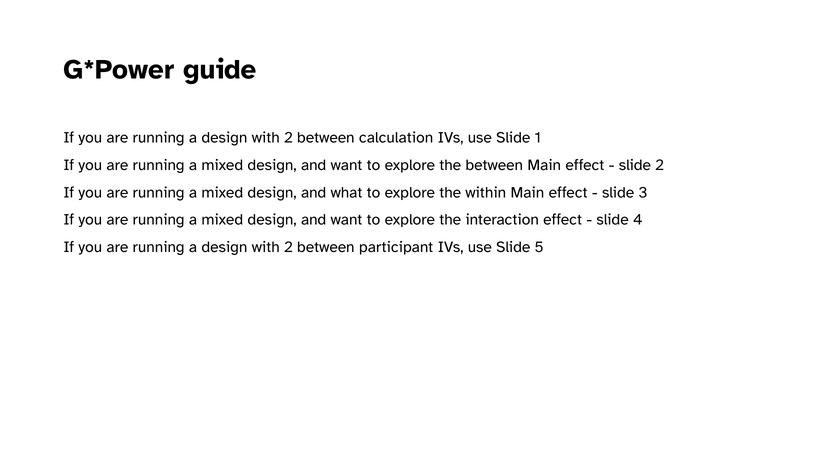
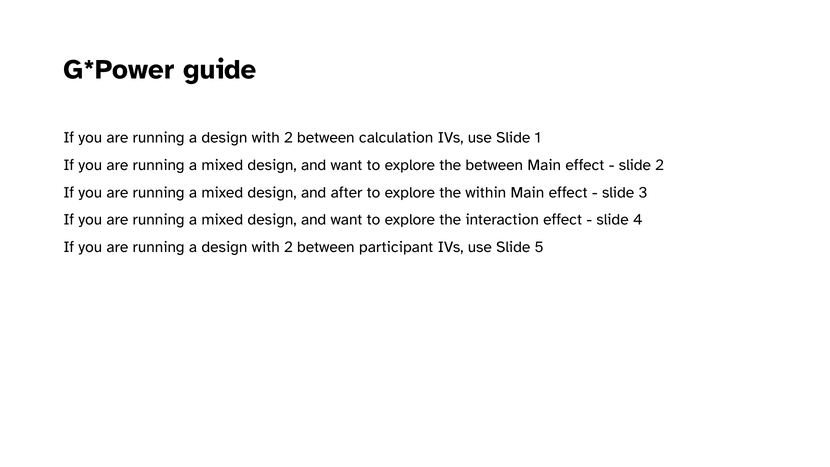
what: what -> after (347, 192)
